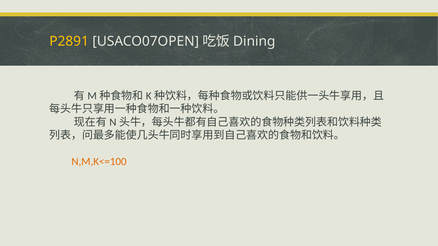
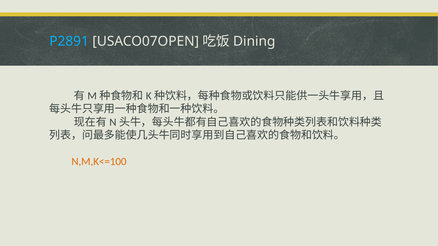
P2891 colour: yellow -> light blue (69, 41)
